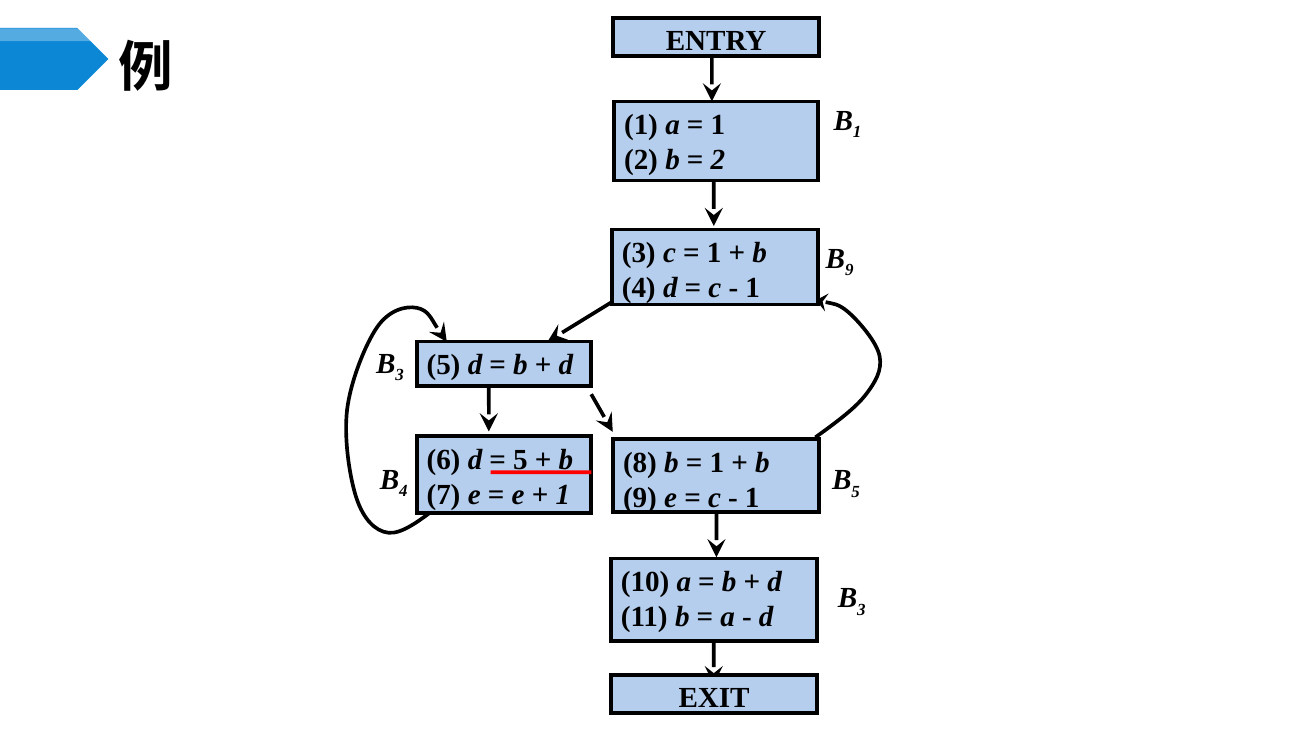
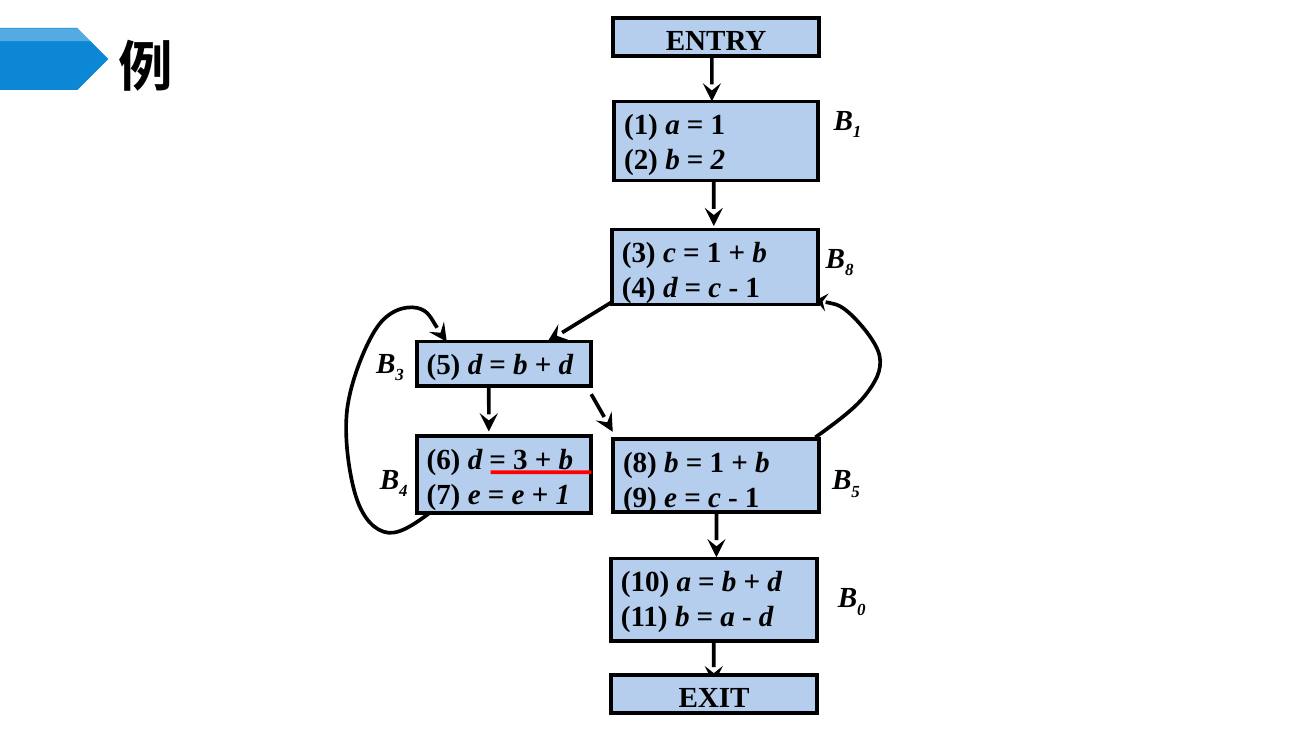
9: 9 -> 8 (849, 270)
5: 5 -> 3 (520, 460)
3: 3 -> 0 (861, 610)
